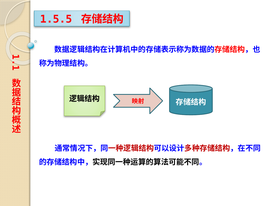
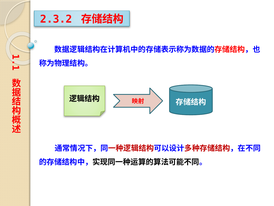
1.5.5: 1.5.5 -> 2.3.2 (56, 19)
